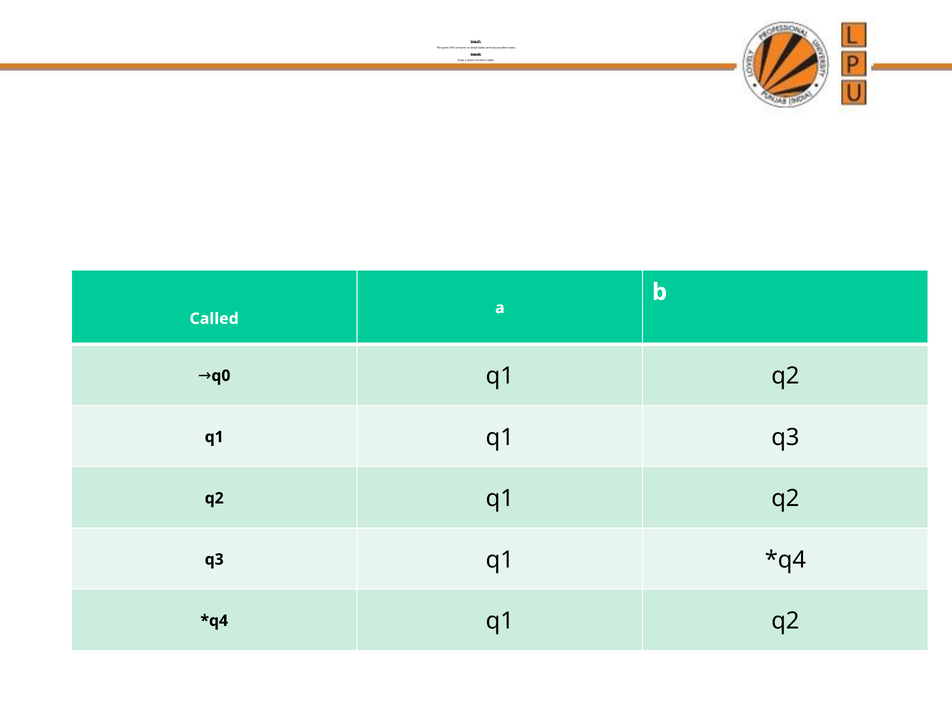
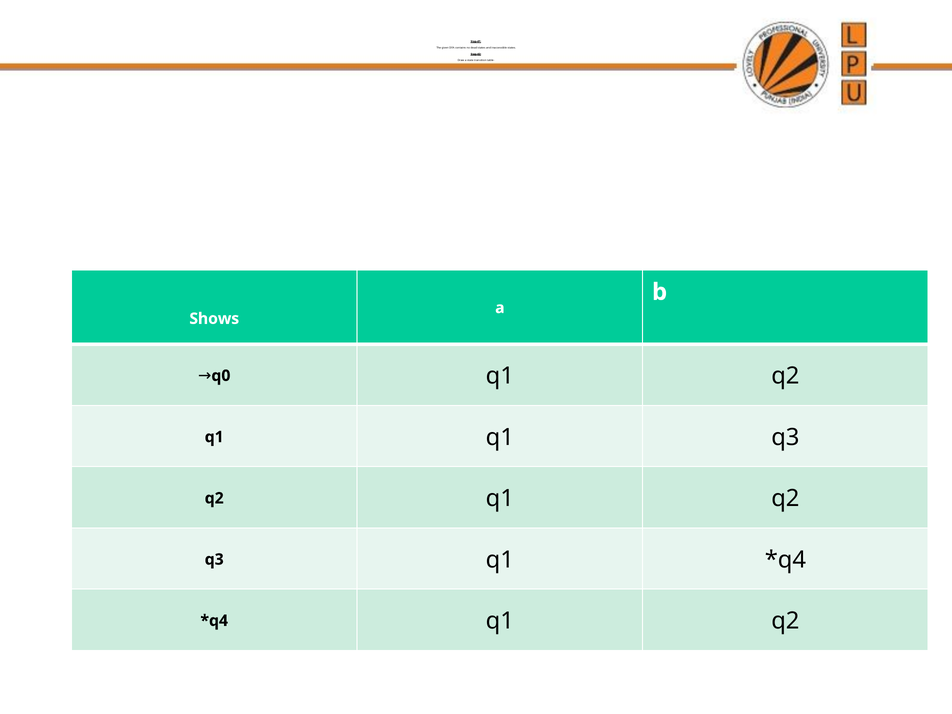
Called: Called -> Shows (214, 319)
